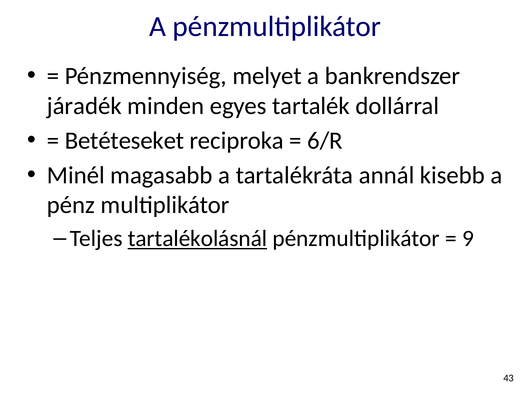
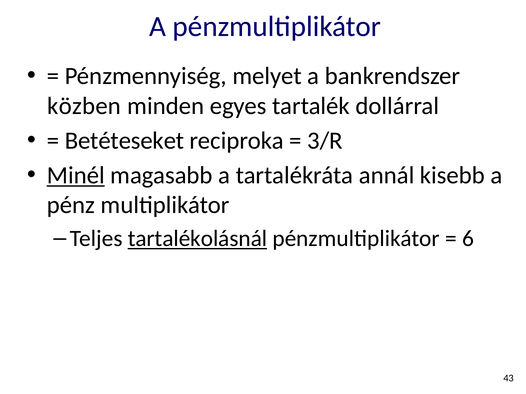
járadék: járadék -> közben (84, 106)
6/R: 6/R -> 3/R (325, 141)
Minél underline: none -> present (76, 176)
9: 9 -> 6 (468, 239)
